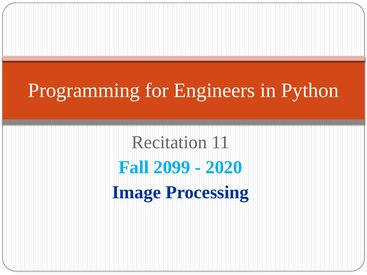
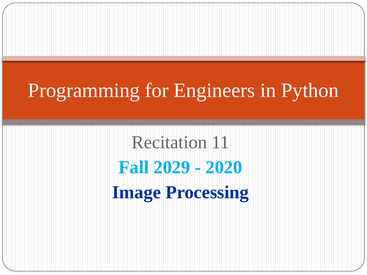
2099: 2099 -> 2029 (172, 168)
